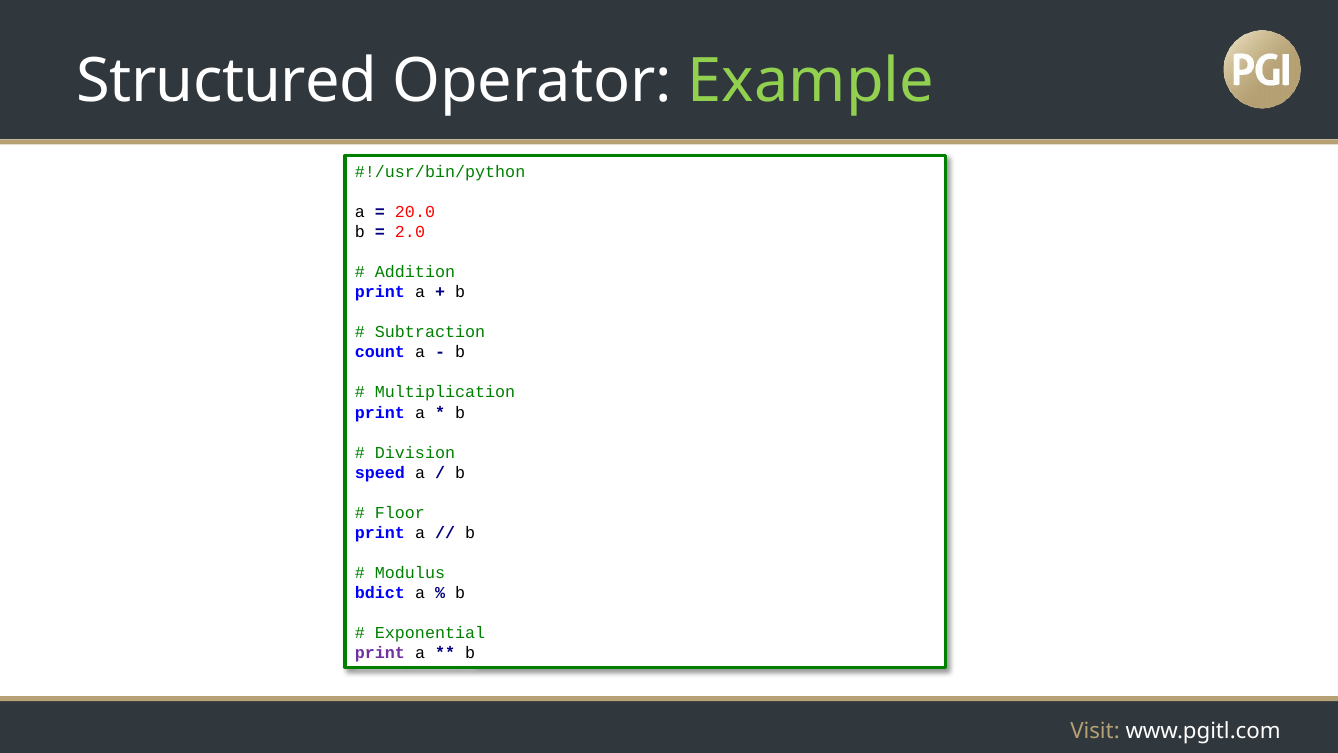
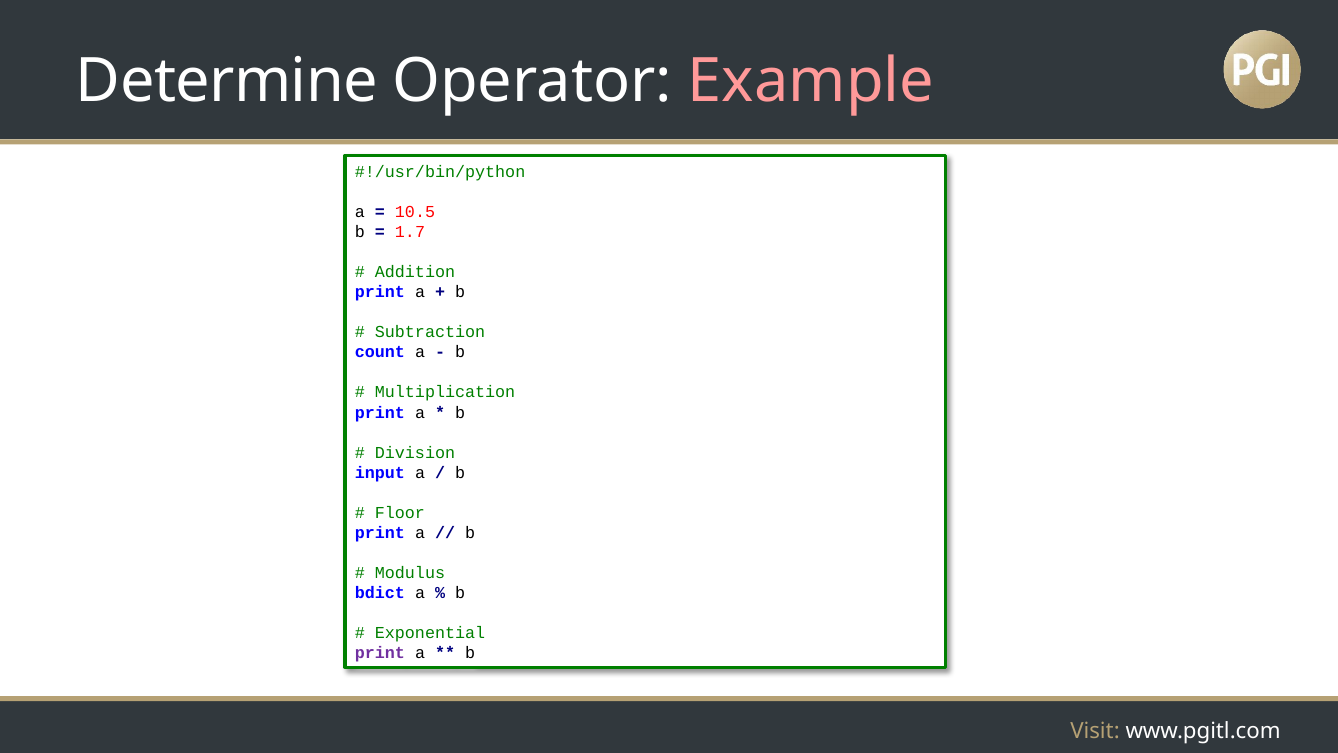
Structured: Structured -> Determine (227, 81)
Example colour: light green -> pink (811, 81)
20.0: 20.0 -> 10.5 (415, 212)
2.0: 2.0 -> 1.7 (410, 232)
speed: speed -> input (380, 472)
